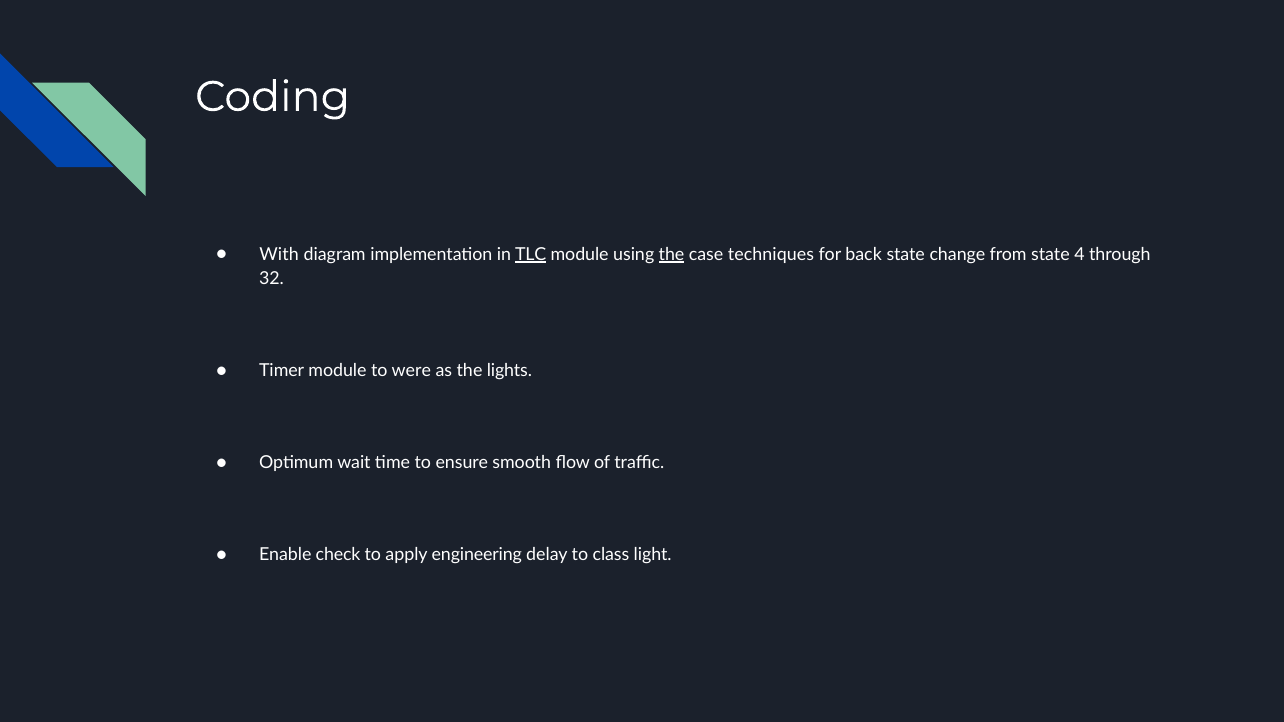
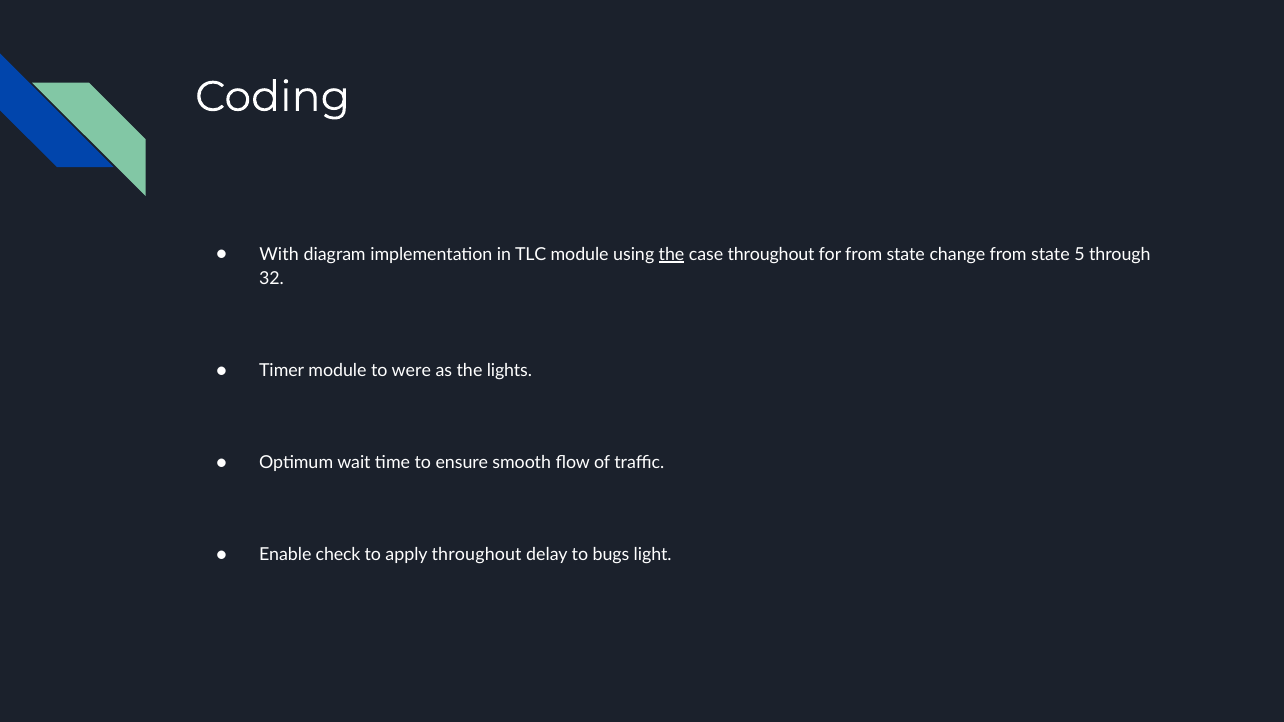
TLC underline: present -> none (531, 254)
case techniques: techniques -> throughout (771, 254)
for back: back -> from (864, 254)
4: 4 -> 5 (1079, 254)
apply engineering: engineering -> throughout (477, 555)
class: class -> bugs (611, 555)
